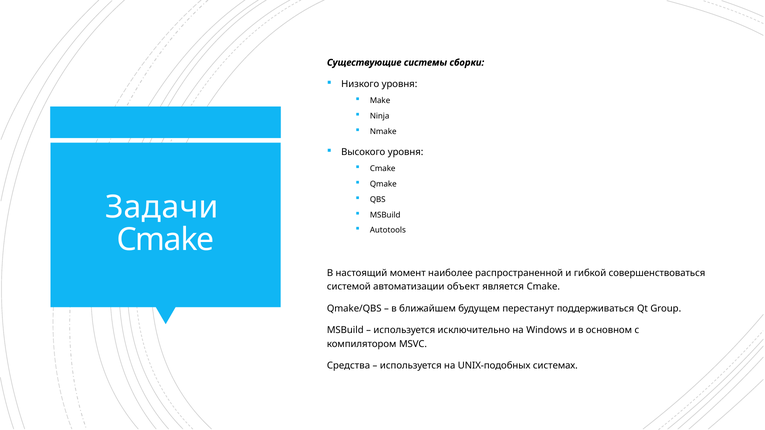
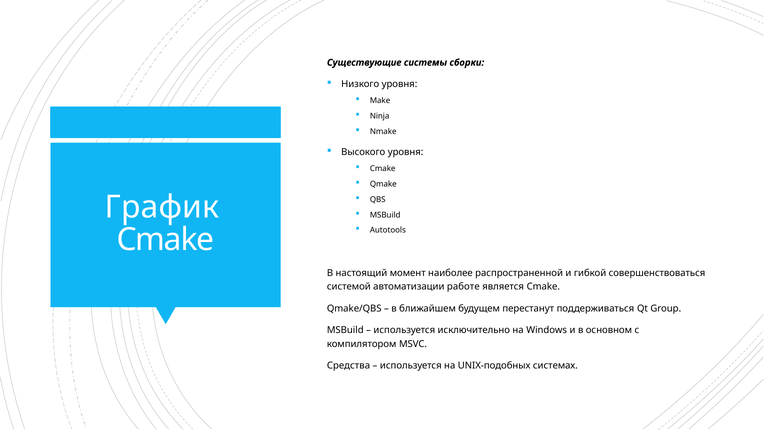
Задачи: Задачи -> График (162, 207)
объект: объект -> работе (463, 287)
